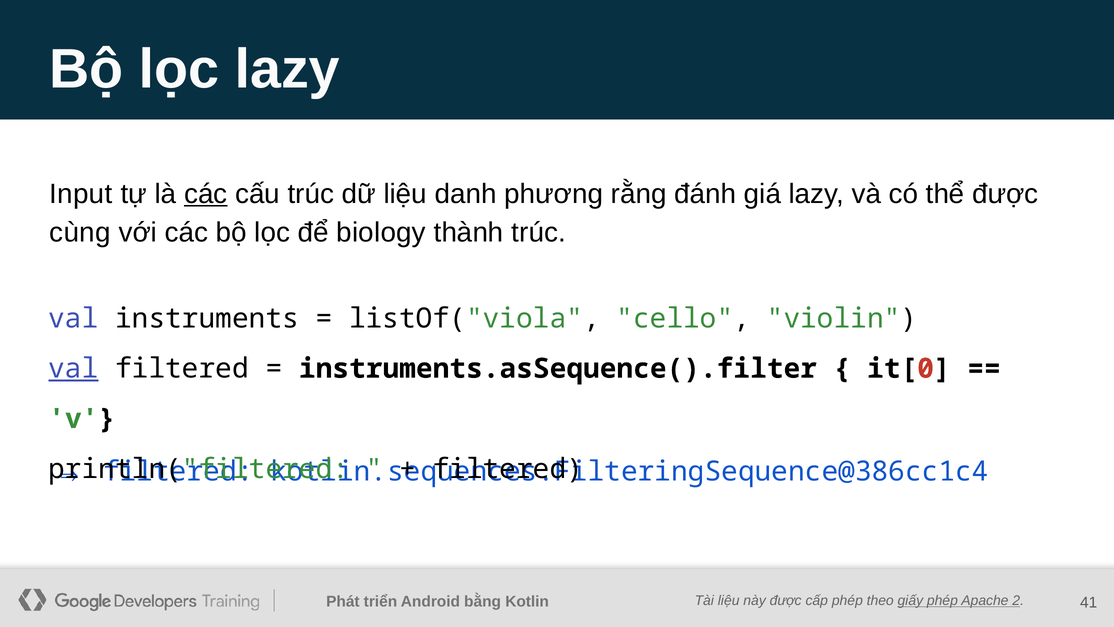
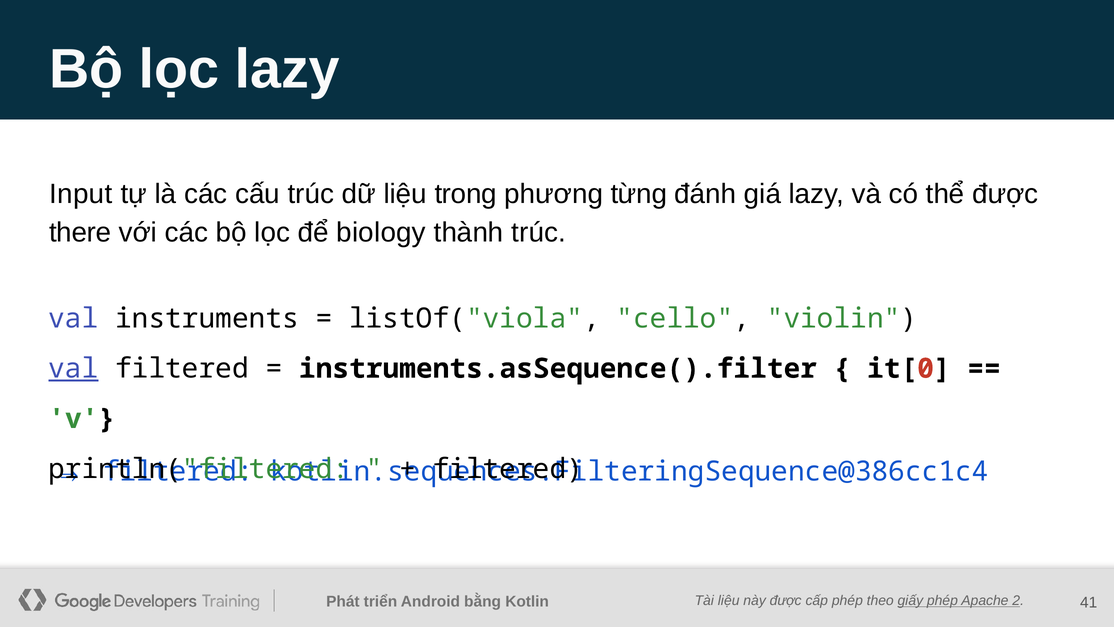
các underline: present -> none (206, 194)
danh: danh -> trong (466, 194)
rằng: rằng -> từng (639, 194)
cùng: cùng -> there (80, 232)
